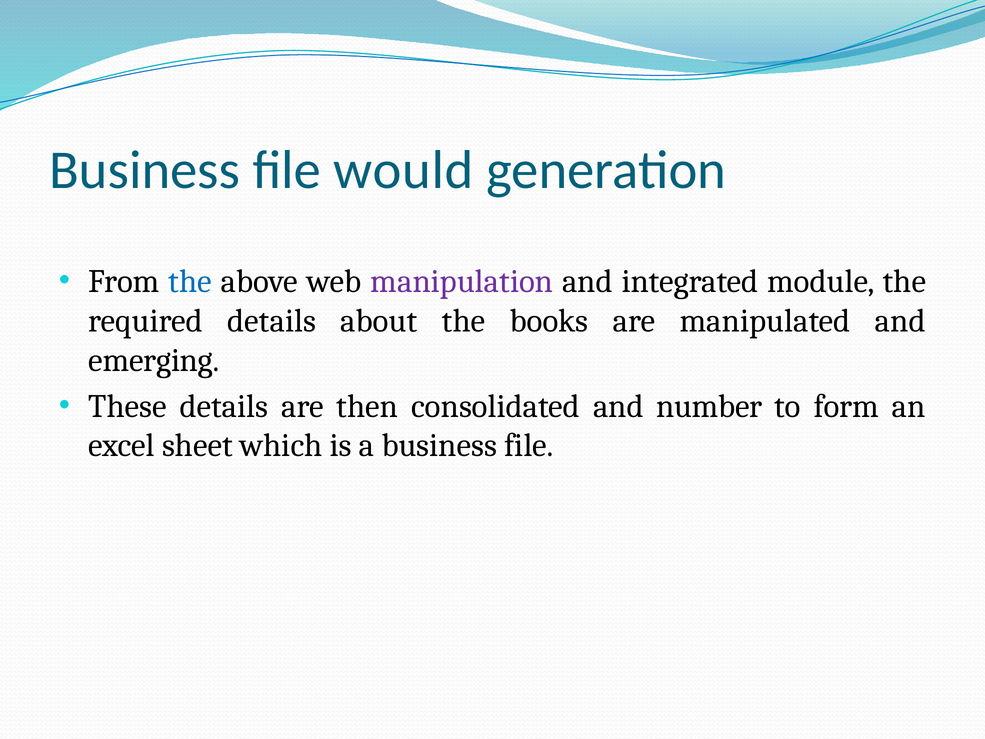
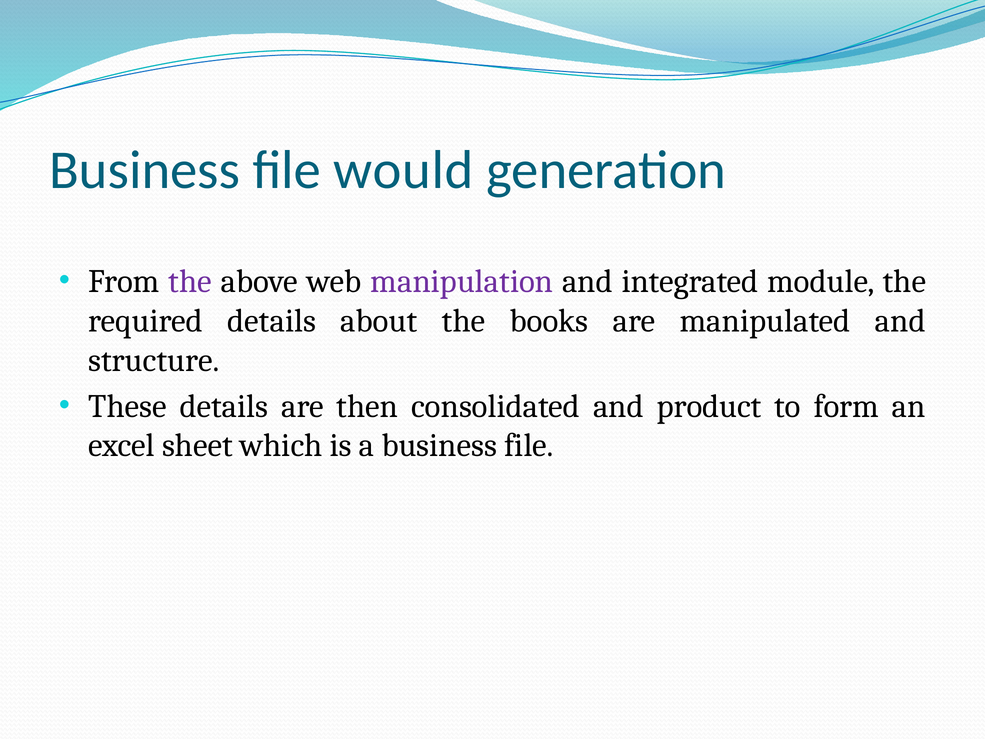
the colour: blue -> purple (190, 281)
emerging: emerging -> structure (154, 360)
number: number -> product (709, 406)
